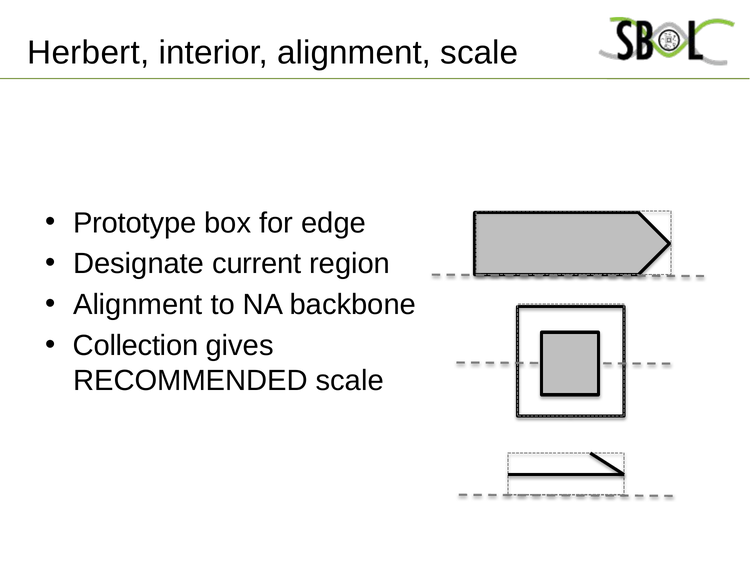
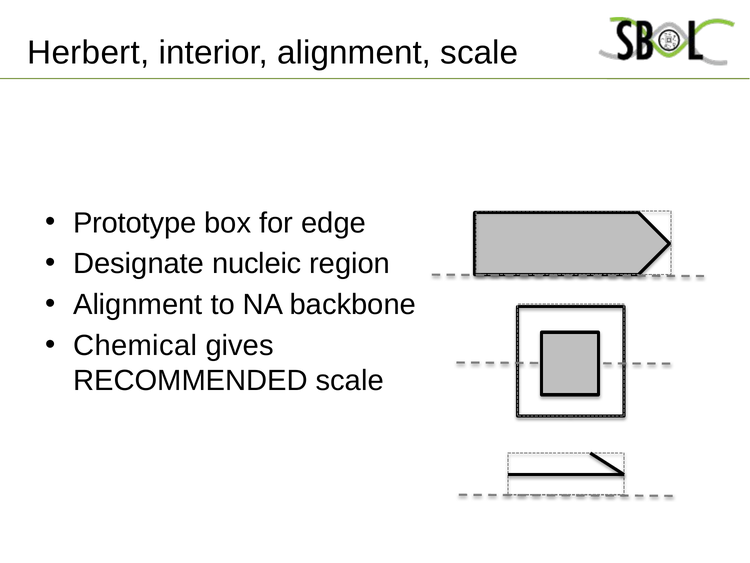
current: current -> nucleic (257, 264)
Collection: Collection -> Chemical (135, 345)
